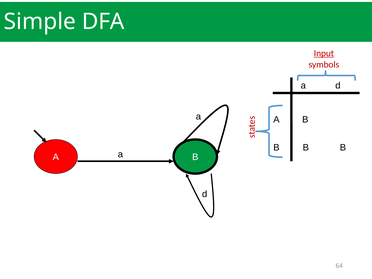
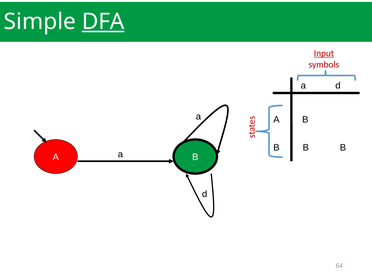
DFA underline: none -> present (103, 22)
